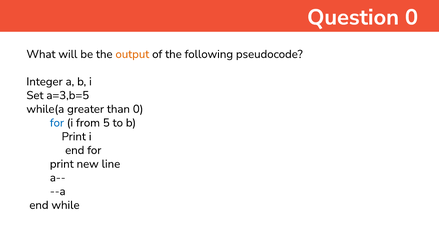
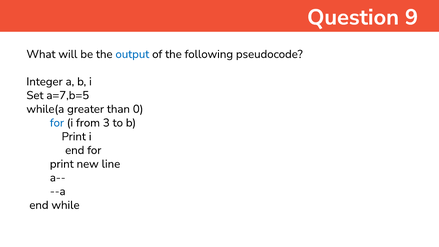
Question 0: 0 -> 9 (411, 17)
output colour: orange -> blue (132, 54)
a=3,b=5: a=3,b=5 -> a=7,b=5 (68, 95)
5: 5 -> 3 (106, 123)
